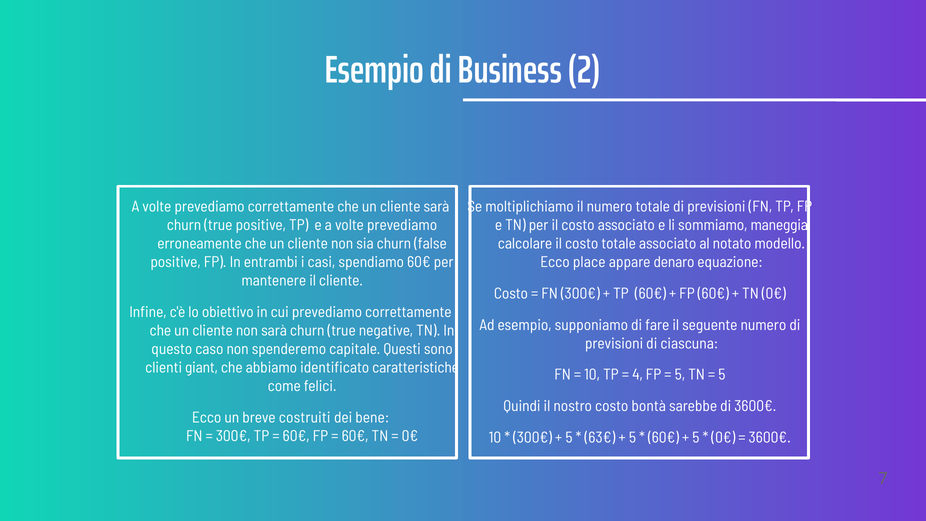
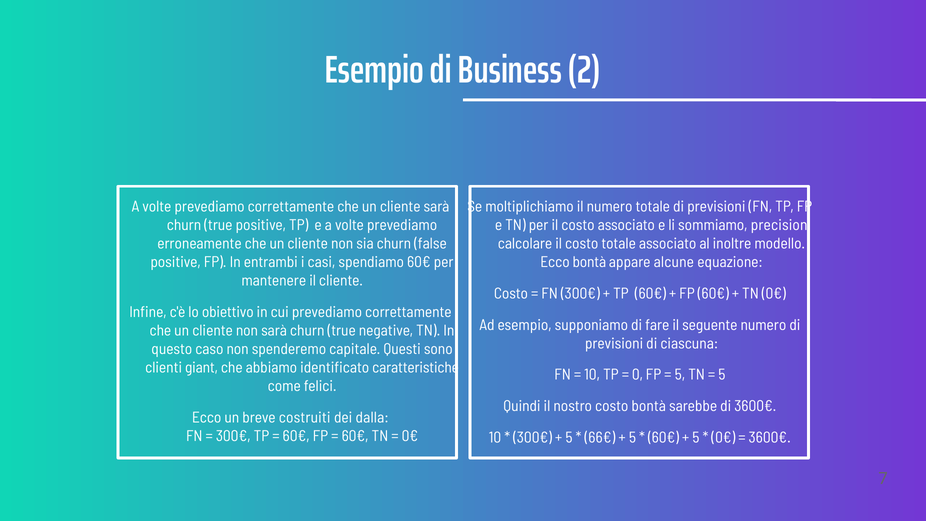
maneggia: maneggia -> precision (779, 225)
notato: notato -> inoltre (732, 244)
Ecco place: place -> bontà (589, 262)
denaro: denaro -> alcune (674, 262)
4: 4 -> 0 (637, 375)
bene: bene -> dalla (372, 417)
63€: 63€ -> 66€ (600, 438)
